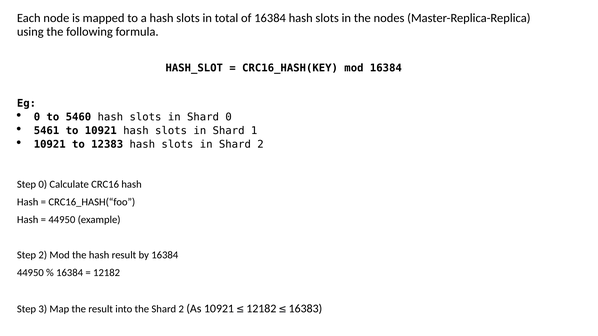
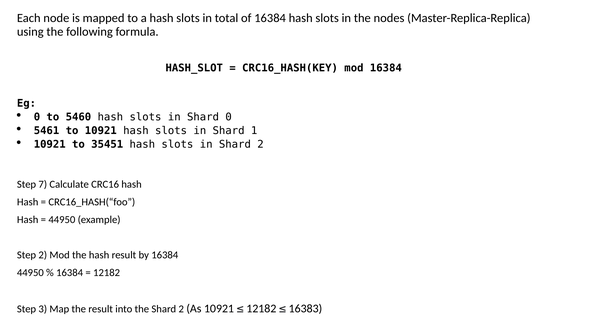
12383: 12383 -> 35451 (107, 144)
Step 0: 0 -> 7 (43, 185)
